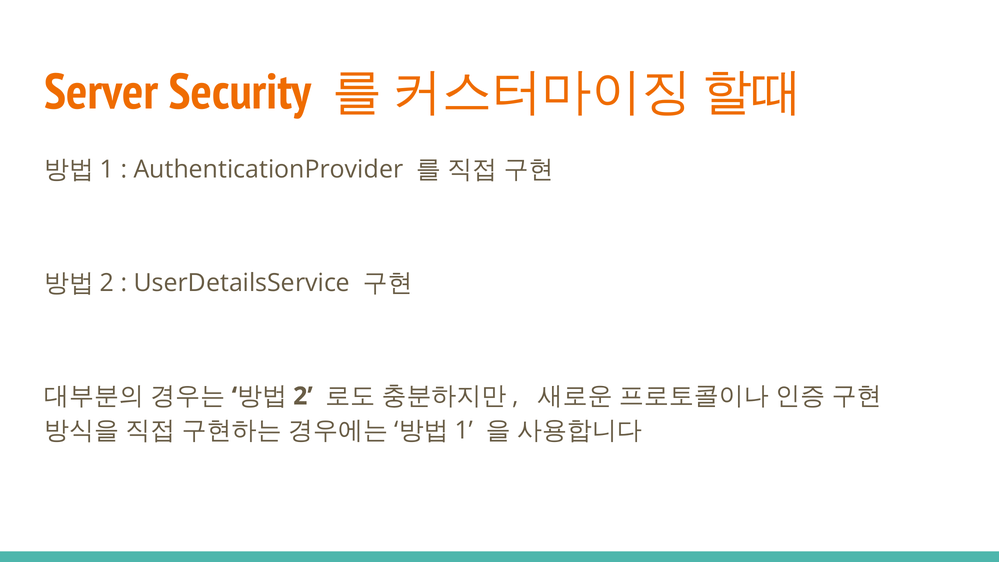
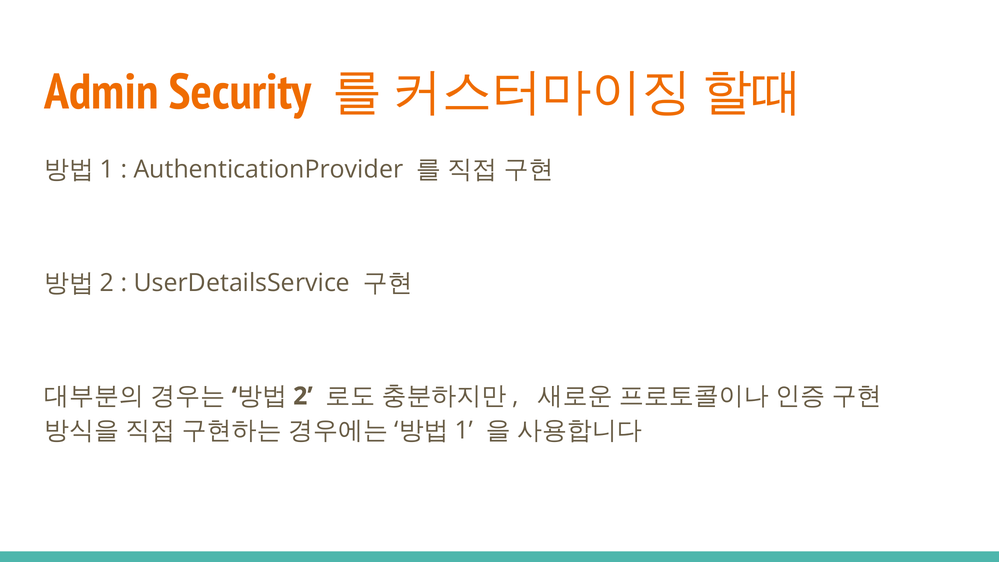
Server: Server -> Admin (101, 92)
